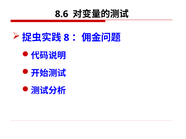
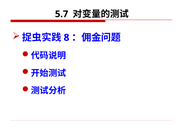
8.6: 8.6 -> 5.7 (62, 14)
